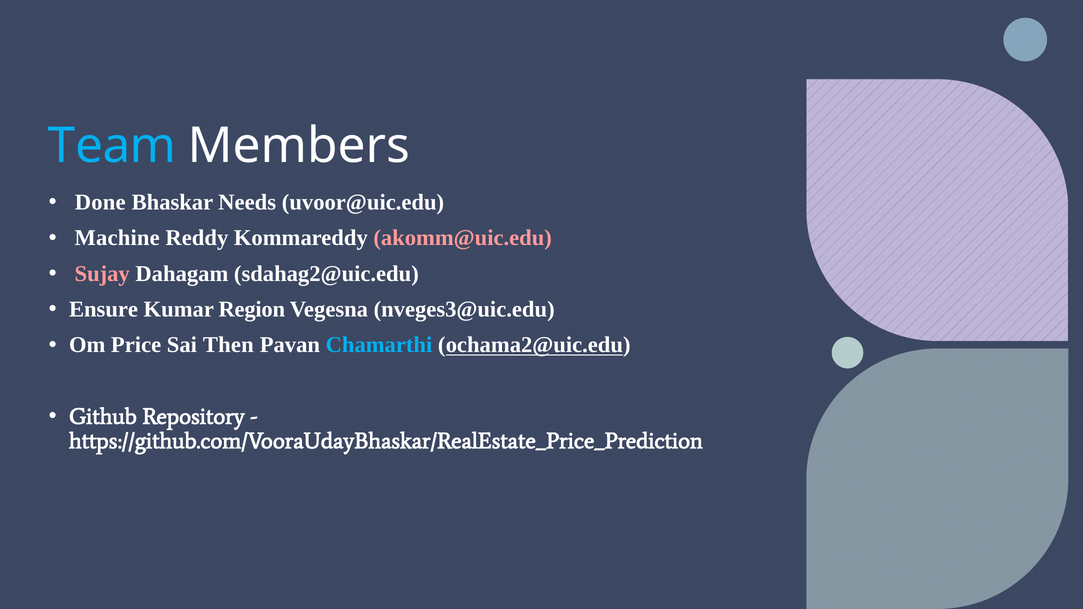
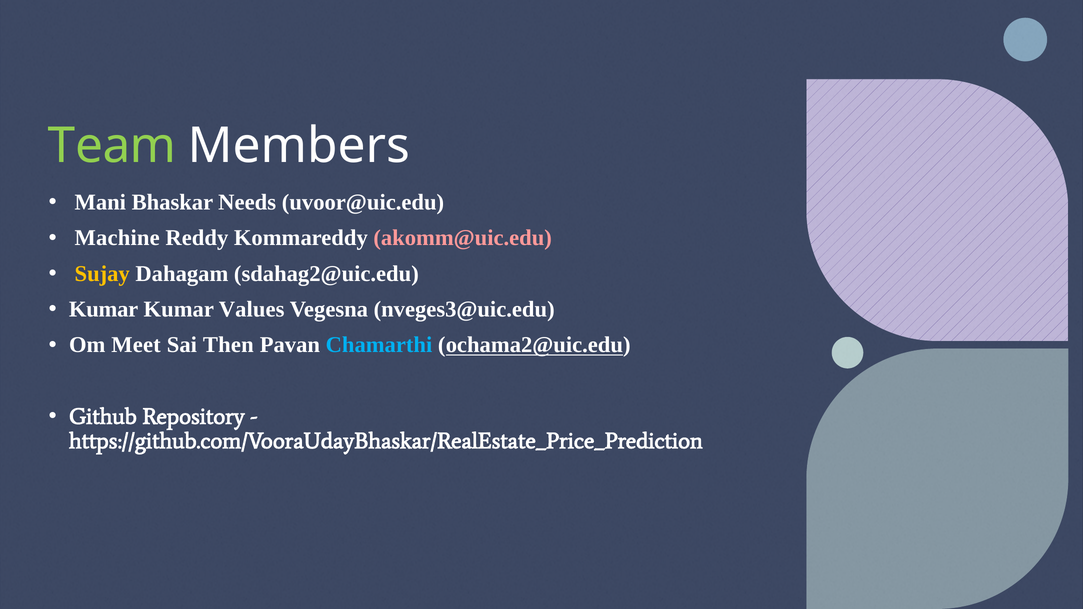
Team colour: light blue -> light green (112, 146)
Done: Done -> Mani (100, 202)
Sujay colour: pink -> yellow (102, 274)
Ensure: Ensure -> Kumar (104, 309)
Region: Region -> Values (252, 309)
Price: Price -> Meet (136, 345)
